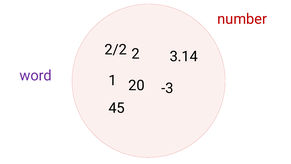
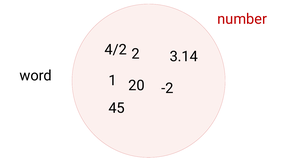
2/2: 2/2 -> 4/2 (116, 50)
word colour: purple -> black (36, 75)
-3: -3 -> -2 (167, 88)
